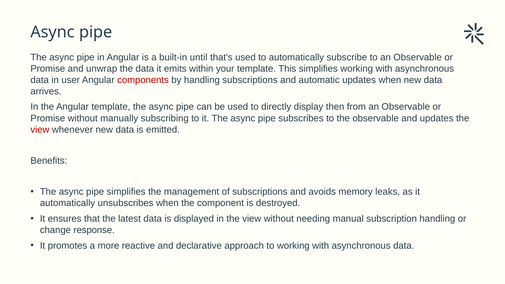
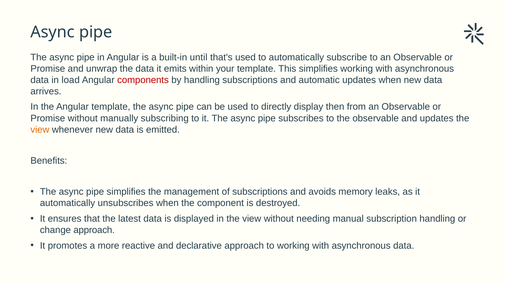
user: user -> load (71, 80)
view colour: red -> orange (40, 130)
change response: response -> approach (94, 230)
